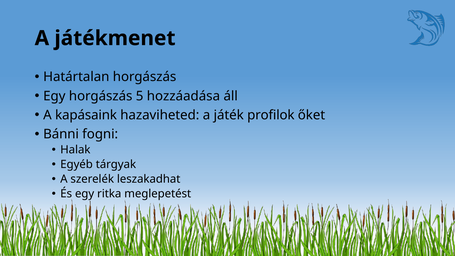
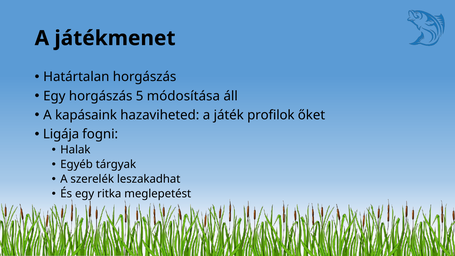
hozzáadása: hozzáadása -> módosítása (183, 96)
Bánni: Bánni -> Ligája (61, 134)
